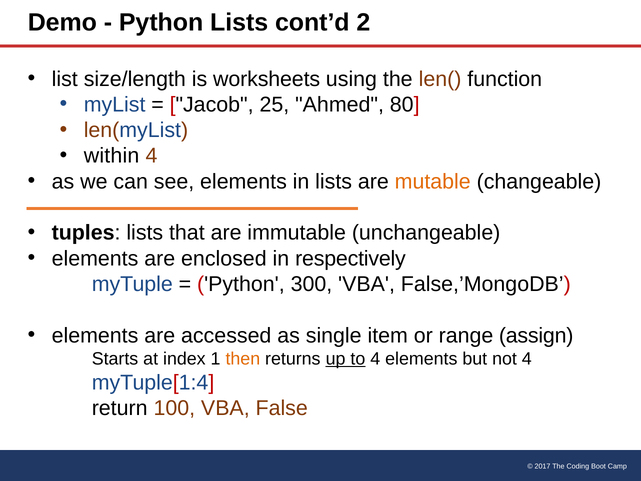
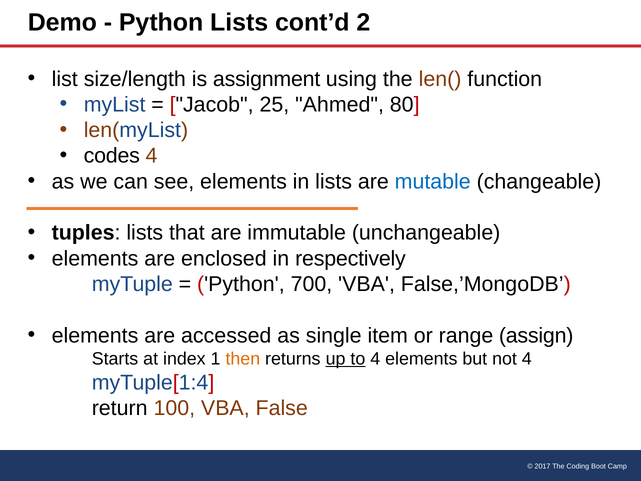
worksheets: worksheets -> assignment (267, 79)
within: within -> codes (112, 156)
mutable colour: orange -> blue (433, 181)
300: 300 -> 700 (311, 284)
